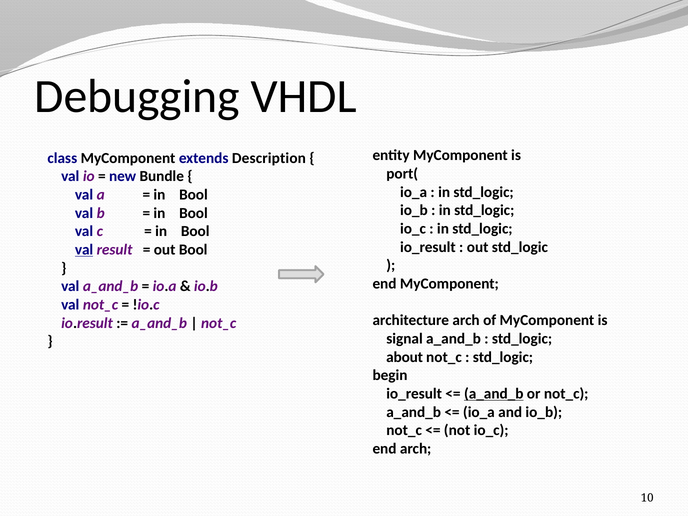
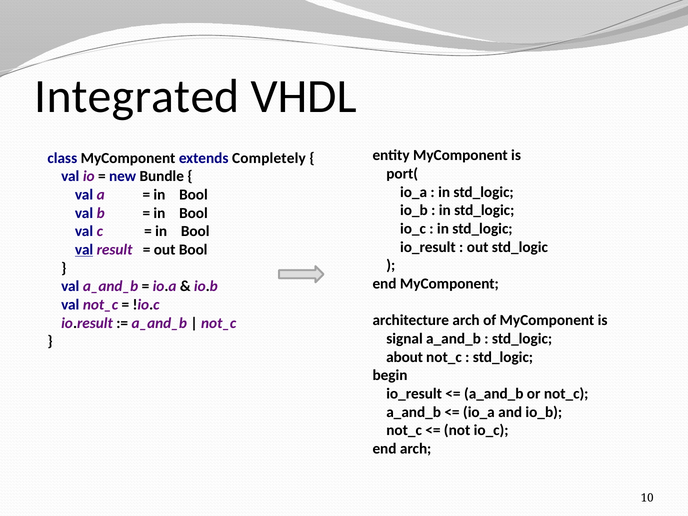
Debugging: Debugging -> Integrated (137, 97)
Description: Description -> Completely (269, 158)
a_and_b underline: present -> none (494, 394)
